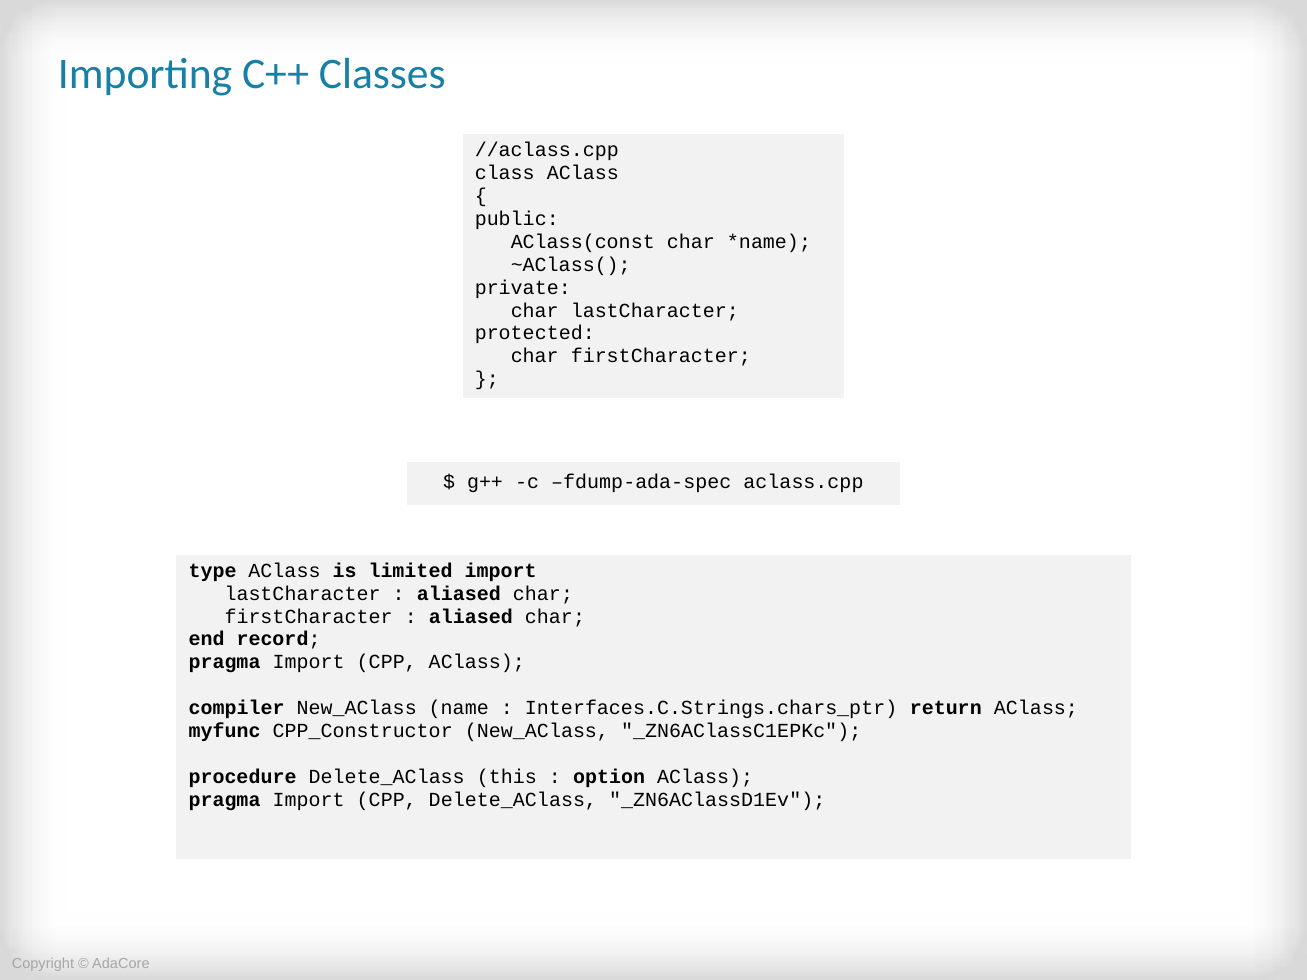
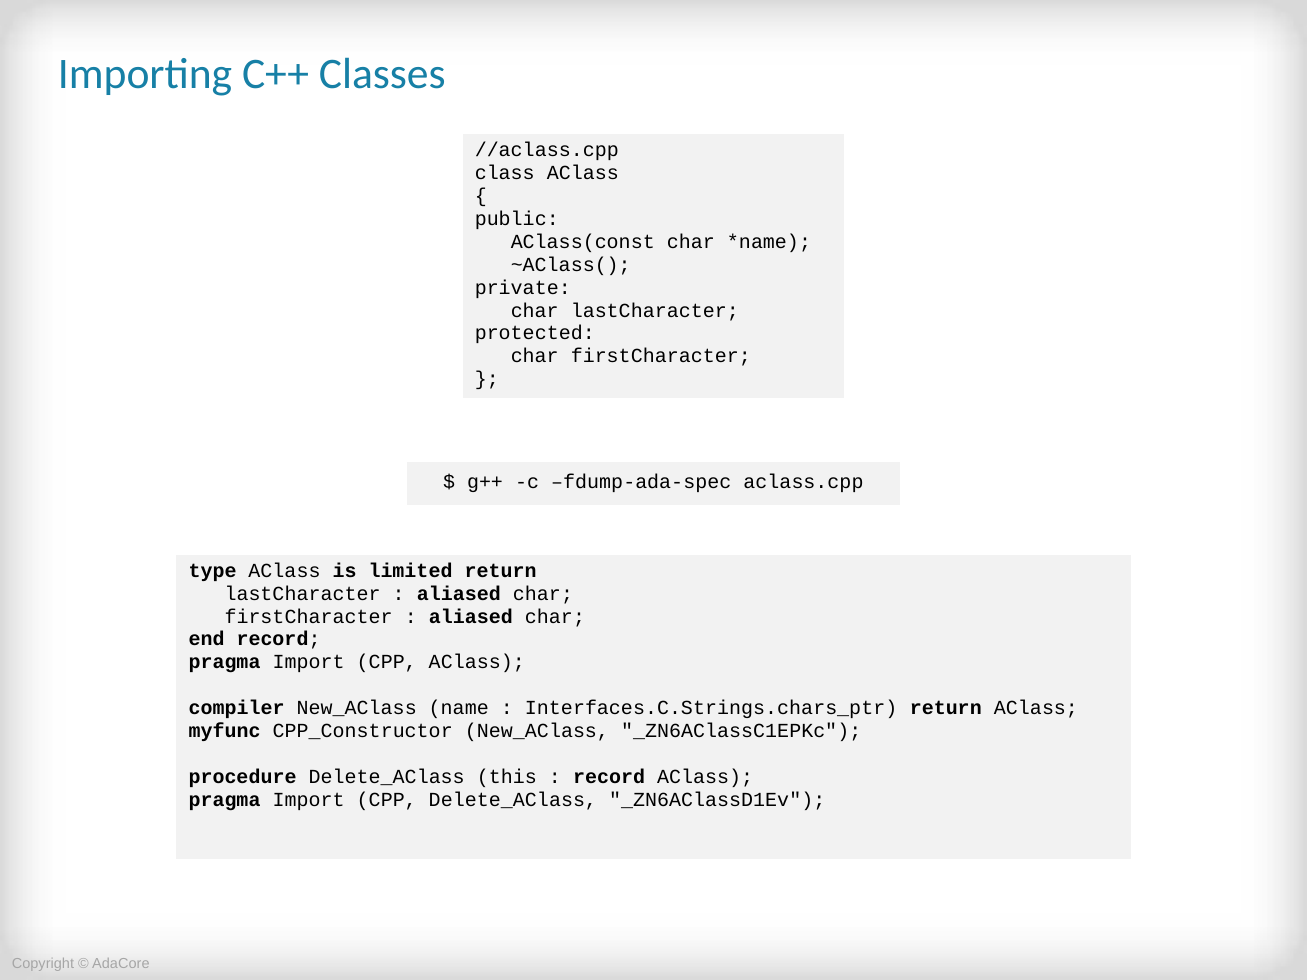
limited import: import -> return (501, 571)
option: option -> record (609, 777)
